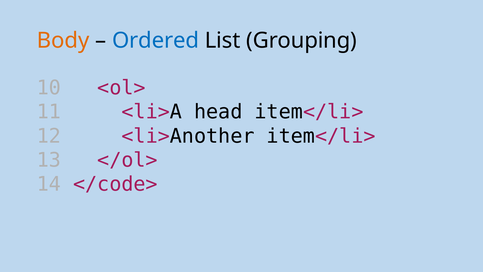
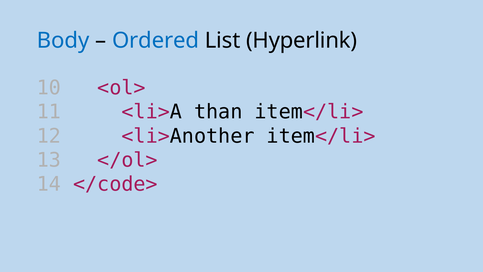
Body colour: orange -> blue (63, 41)
Grouping: Grouping -> Hyperlink (302, 41)
head: head -> than (218, 112)
